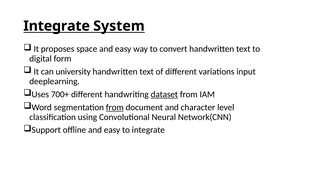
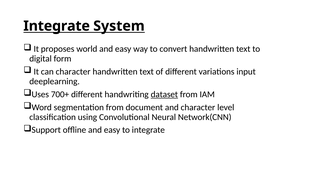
space: space -> world (87, 49)
can university: university -> character (73, 72)
from underline: present -> none (115, 107)
